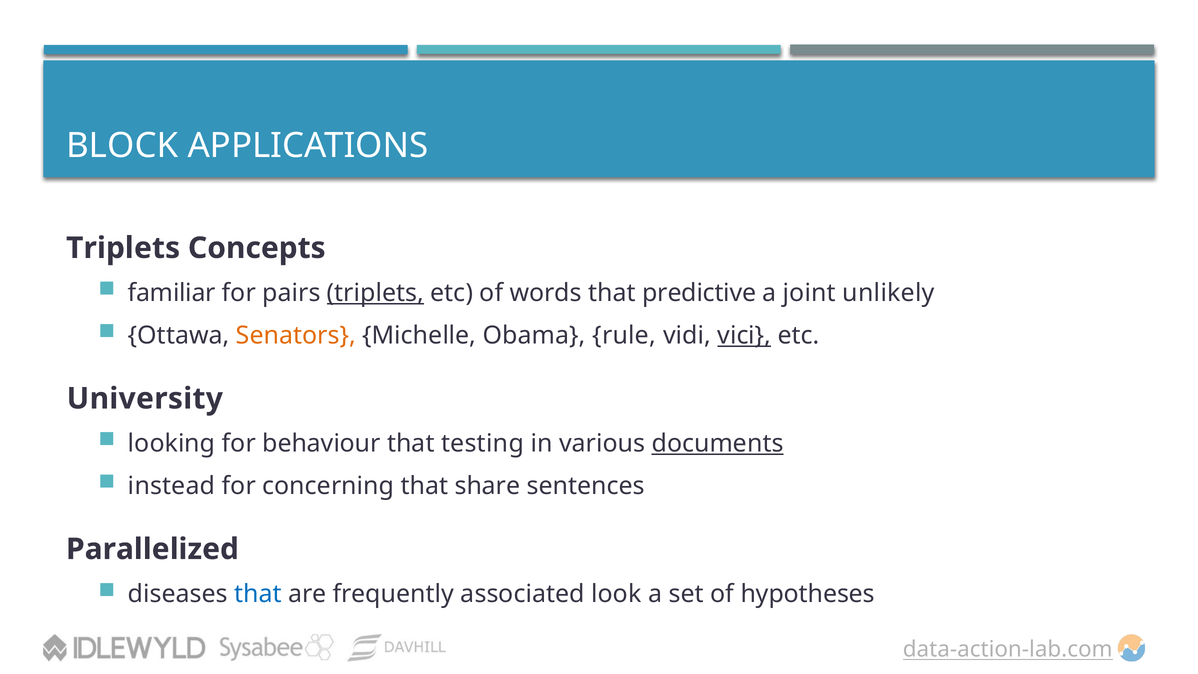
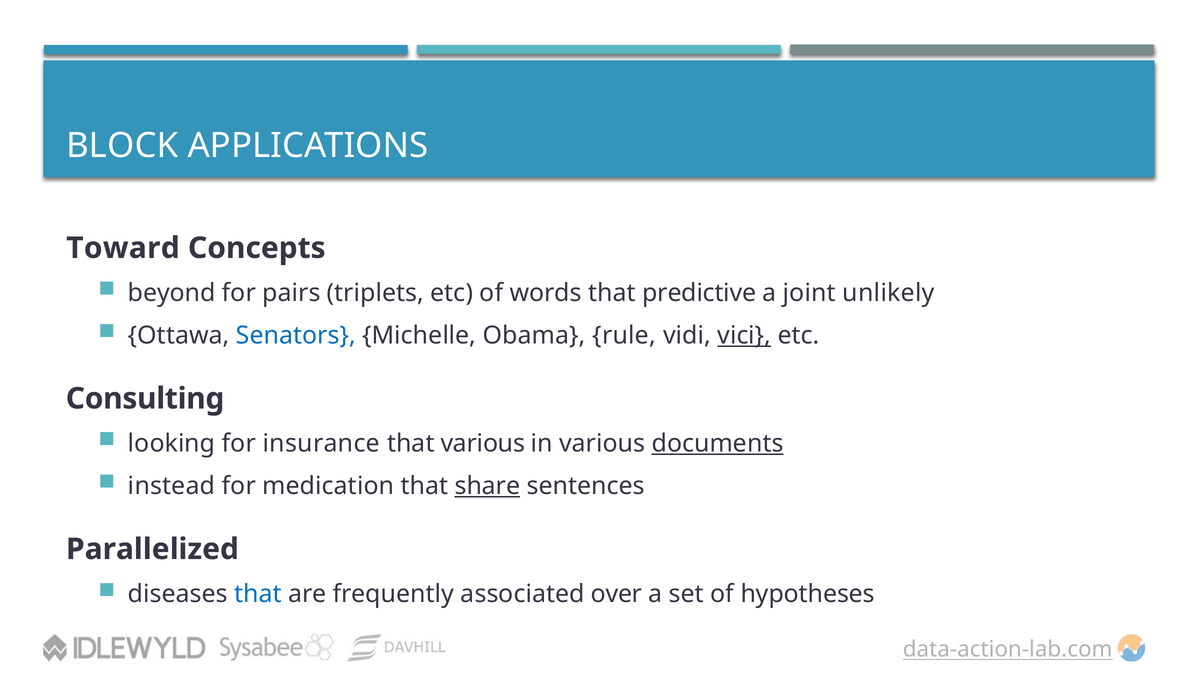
Triplets: Triplets -> Toward (123, 248)
familiar: familiar -> beyond (172, 293)
triplets underline: present -> none (375, 293)
Senators colour: orange -> blue (296, 336)
University: University -> Consulting (145, 399)
behaviour: behaviour -> insurance (321, 444)
that testing: testing -> various (483, 444)
concerning: concerning -> medication (328, 486)
share underline: none -> present (487, 486)
look: look -> over (616, 594)
